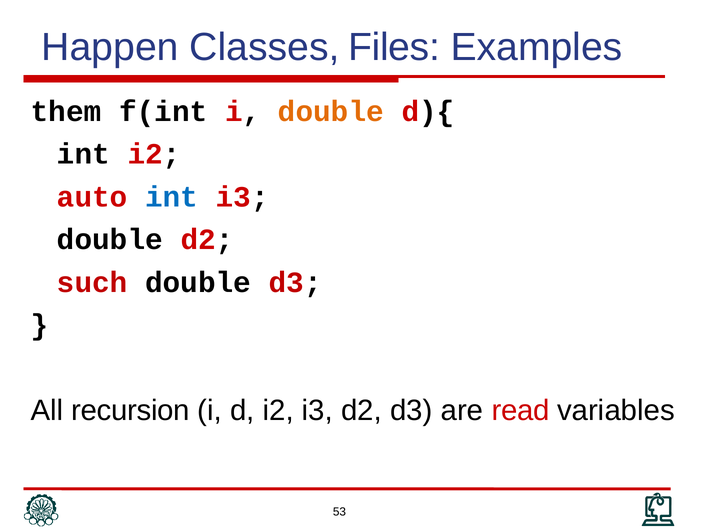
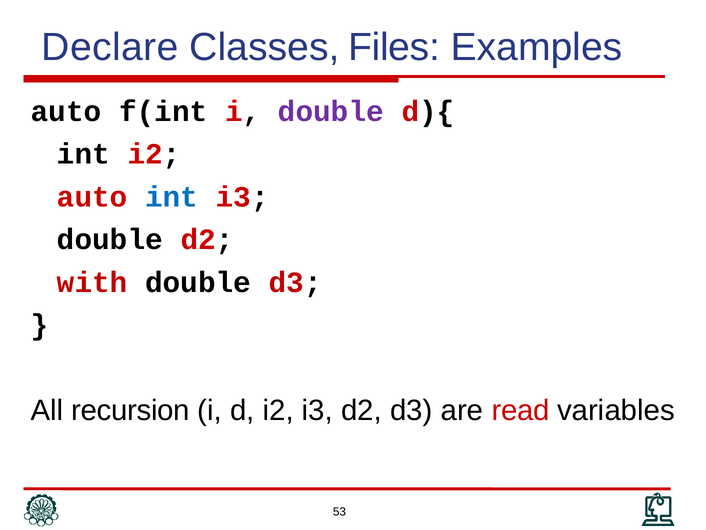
Happen: Happen -> Declare (110, 47)
them: them -> auto (66, 111)
double colour: orange -> purple (331, 111)
such: such -> with (92, 282)
